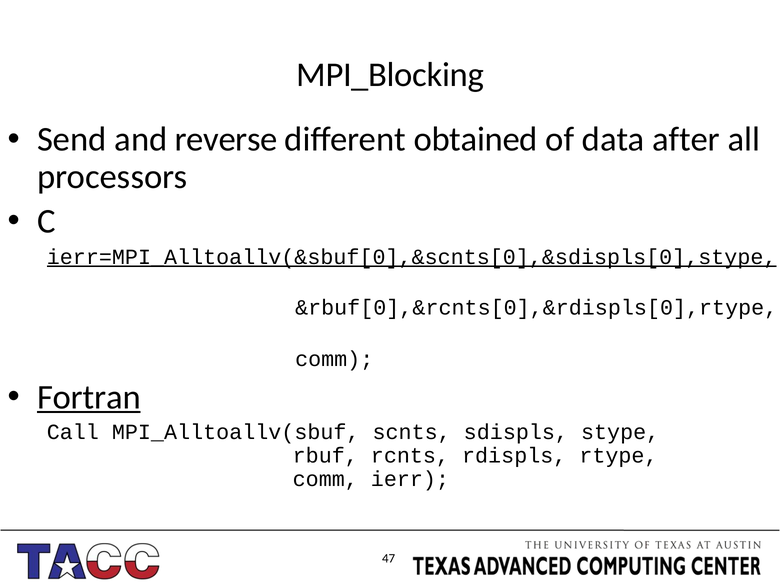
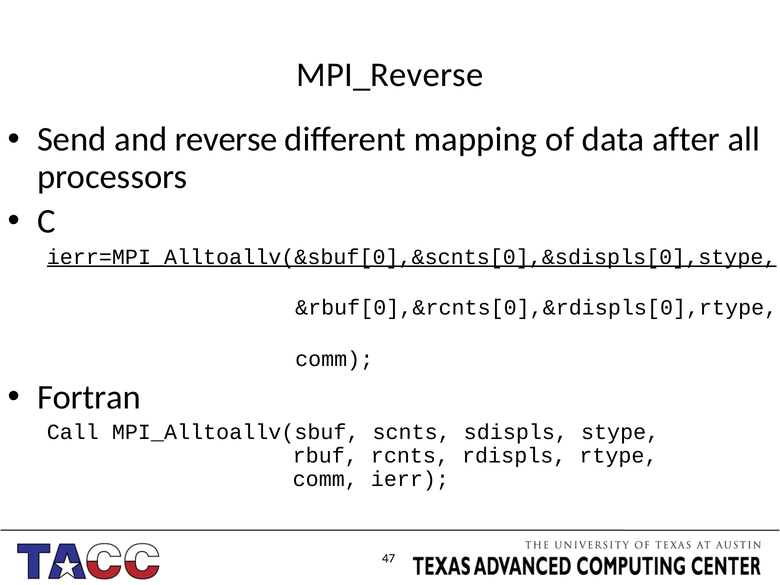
MPI_Blocking: MPI_Blocking -> MPI_Reverse (390, 75)
obtained: obtained -> mapping (475, 139)
Fortran underline: present -> none (89, 397)
